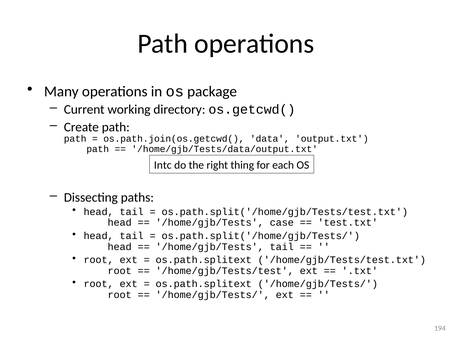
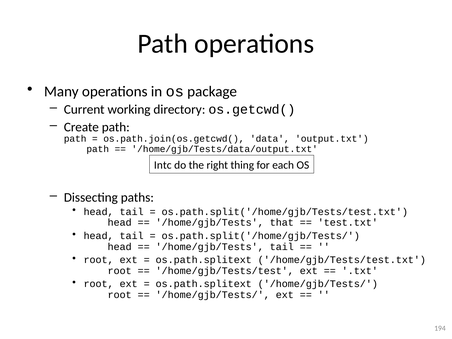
case: case -> that (282, 223)
